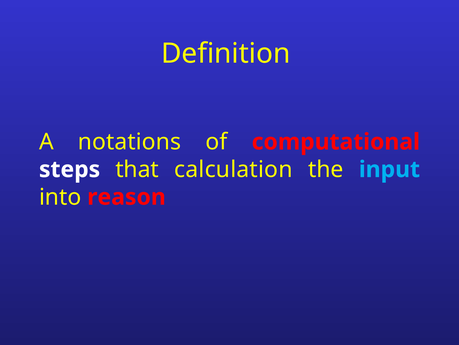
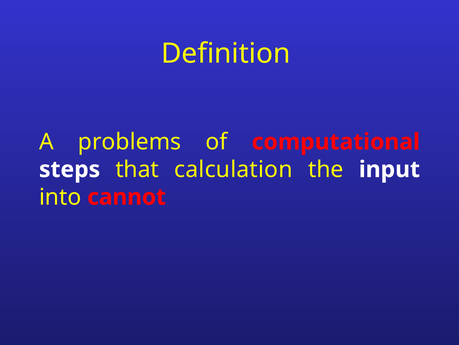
notations: notations -> problems (130, 142)
input colour: light blue -> white (389, 169)
reason: reason -> cannot (127, 197)
